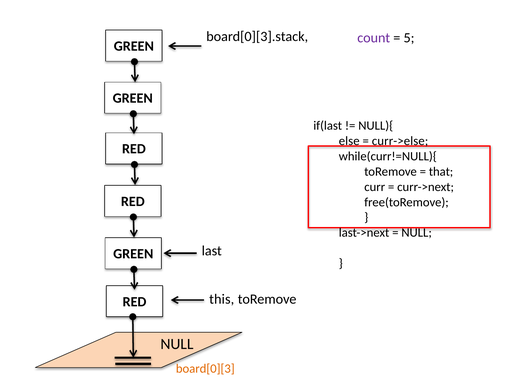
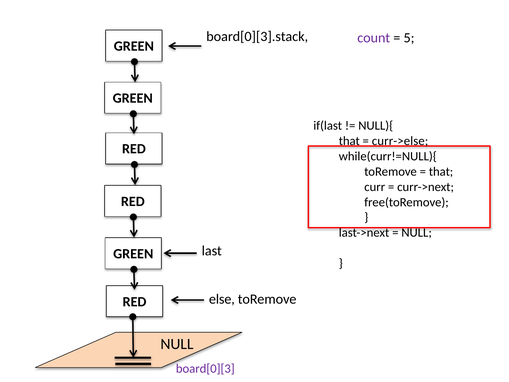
else: else -> that (349, 141)
this: this -> else (222, 299)
board[0][3 colour: orange -> purple (205, 368)
